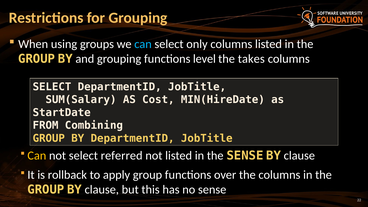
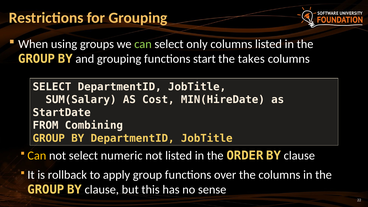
can colour: light blue -> light green (143, 44)
level: level -> start (204, 59)
referred: referred -> numeric (122, 156)
the SENSE: SENSE -> ORDER (245, 156)
